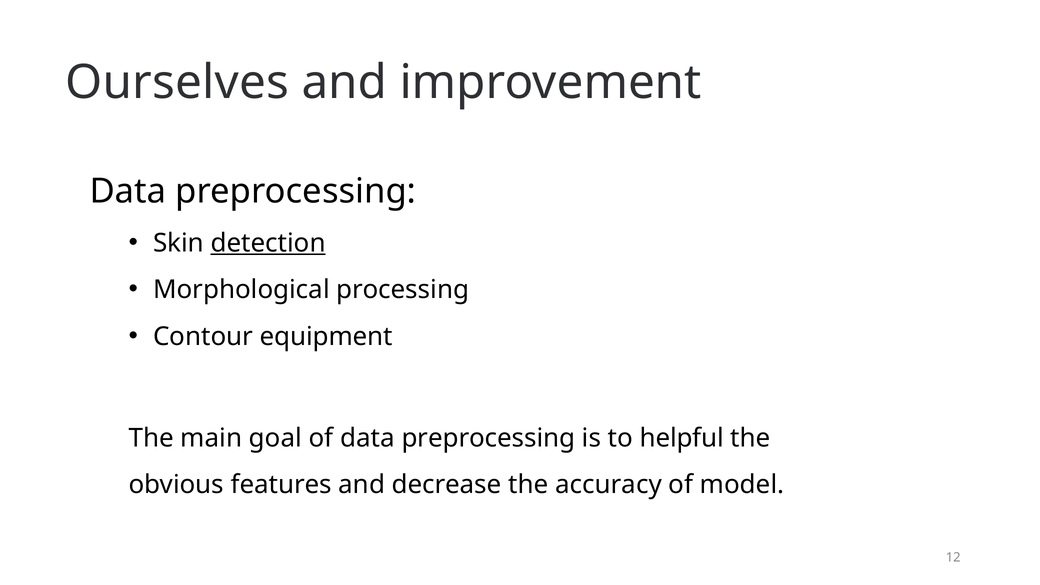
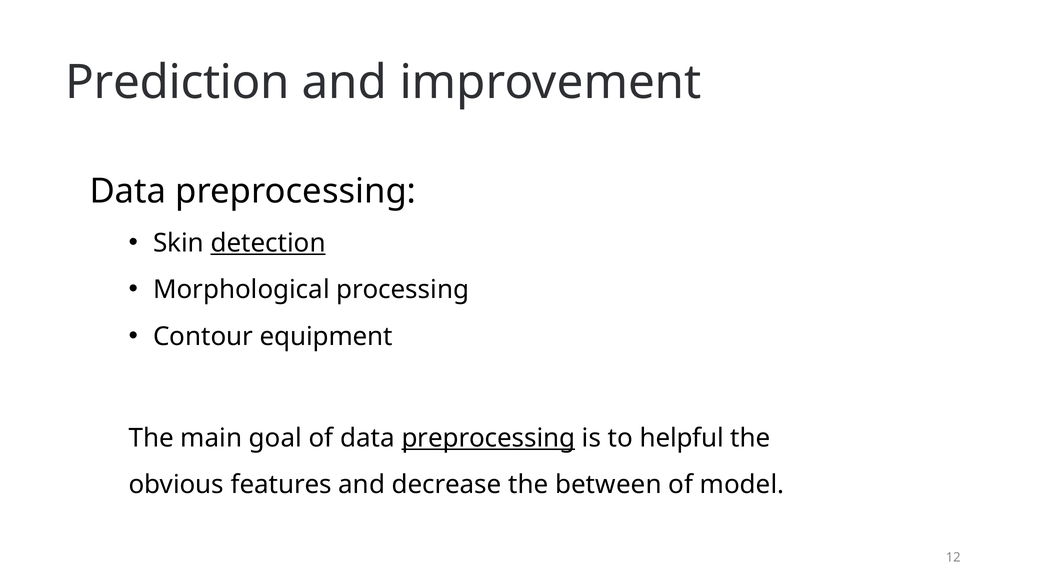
Ourselves: Ourselves -> Prediction (178, 83)
preprocessing underline: none -> present (488, 438)
accuracy: accuracy -> between (608, 485)
